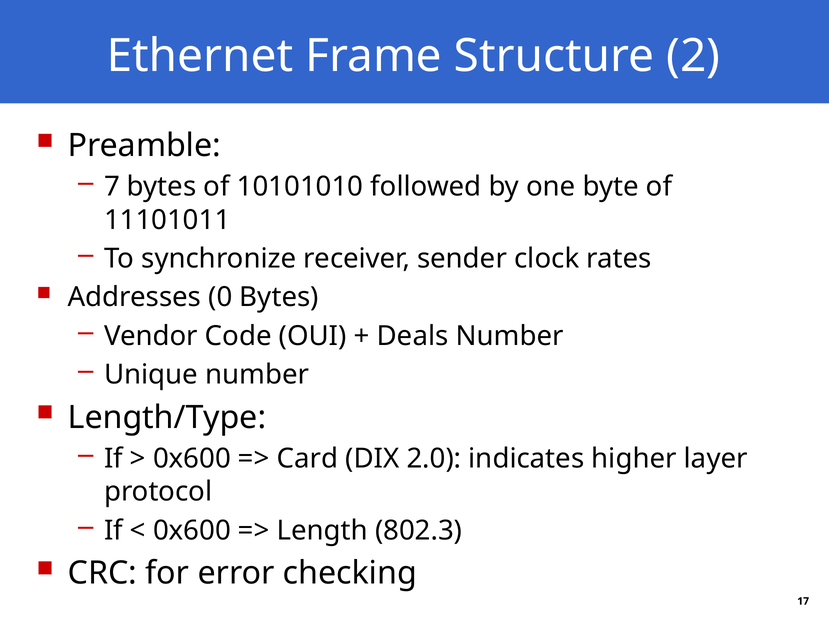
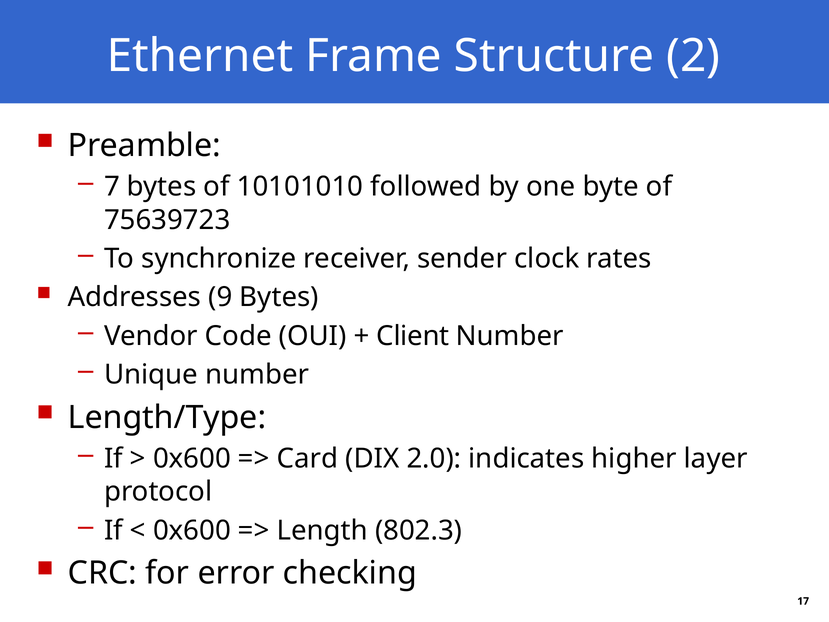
11101011: 11101011 -> 75639723 (167, 220)
0: 0 -> 9 (220, 297)
Deals: Deals -> Client (413, 336)
